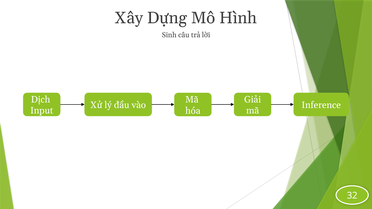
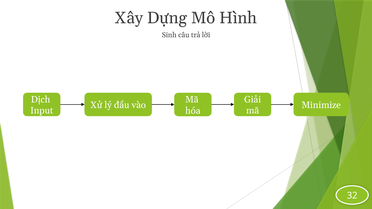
Inference: Inference -> Minimize (321, 105)
